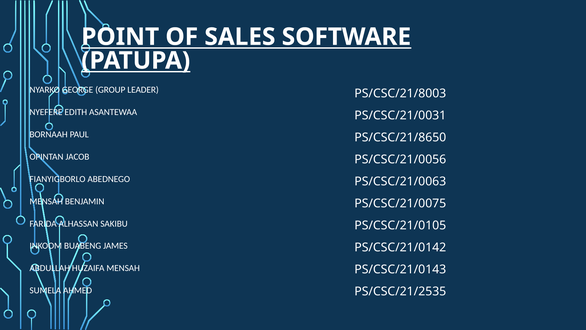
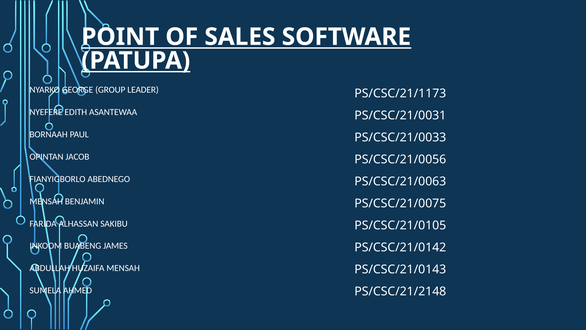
PS/CSC/21/8003: PS/CSC/21/8003 -> PS/CSC/21/1173 (400, 93)
PS/CSC/21/8650: PS/CSC/21/8650 -> PS/CSC/21/0033 (400, 137)
PS/CSC/21/2535: PS/CSC/21/2535 -> PS/CSC/21/2148 (400, 291)
